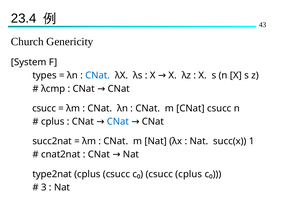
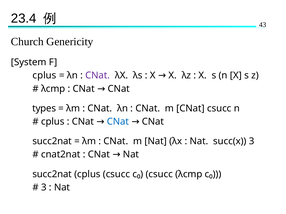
types: types -> cplus (44, 76)
CNat colour: blue -> purple (98, 76)
csucc: csucc -> types (44, 109)
succ(x 1: 1 -> 3 (252, 142)
type2nat: type2nat -> succ2nat (52, 174)
csucc cplus: cplus -> λcmp (189, 174)
